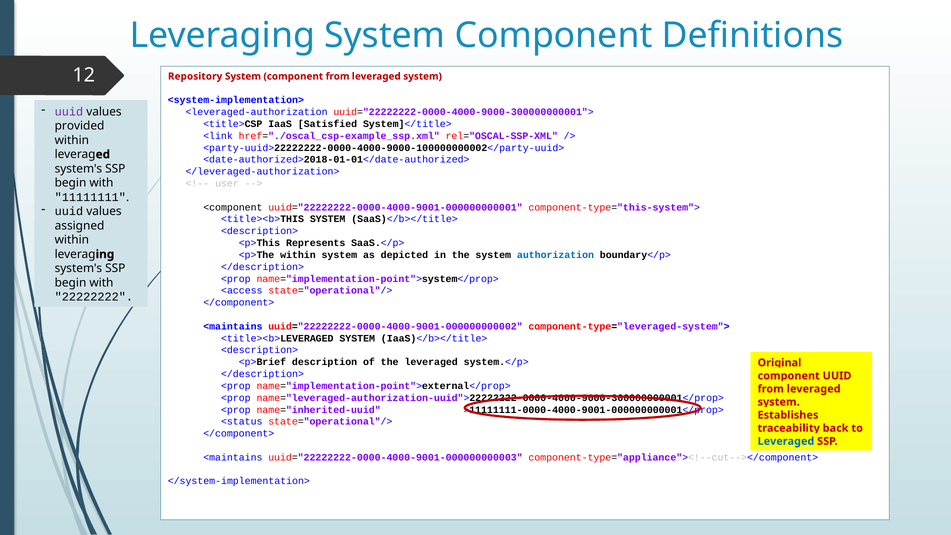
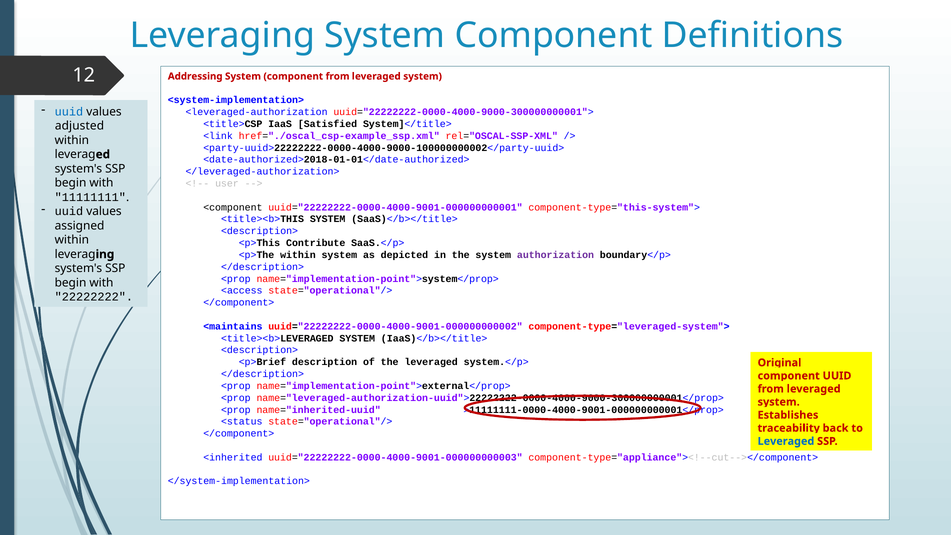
Repository: Repository -> Addressing (195, 76)
uuid colour: purple -> blue (69, 112)
provided: provided -> adjusted (79, 126)
Represents: Represents -> Contribute (316, 243)
authorization colour: blue -> purple (555, 255)
<maintains: <maintains -> <inherited (233, 457)
